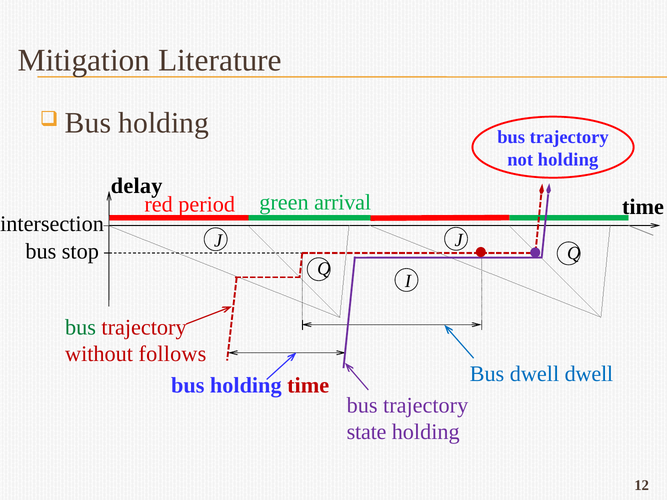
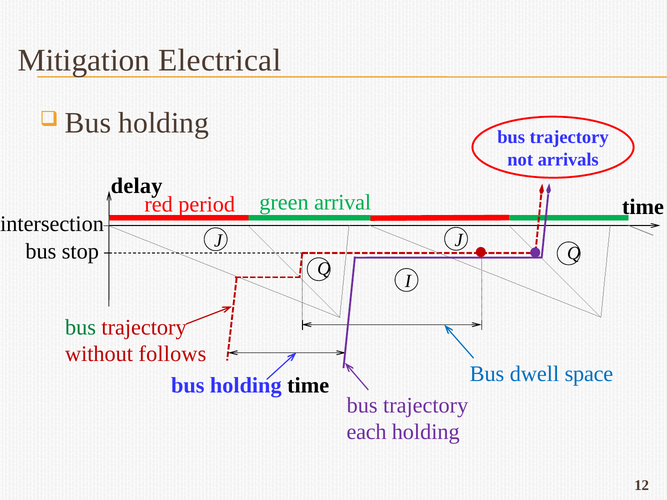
Literature: Literature -> Electrical (220, 61)
not holding: holding -> arrivals (568, 160)
dwell dwell: dwell -> space (589, 374)
time colour: red -> black (308, 386)
state: state -> each (367, 432)
